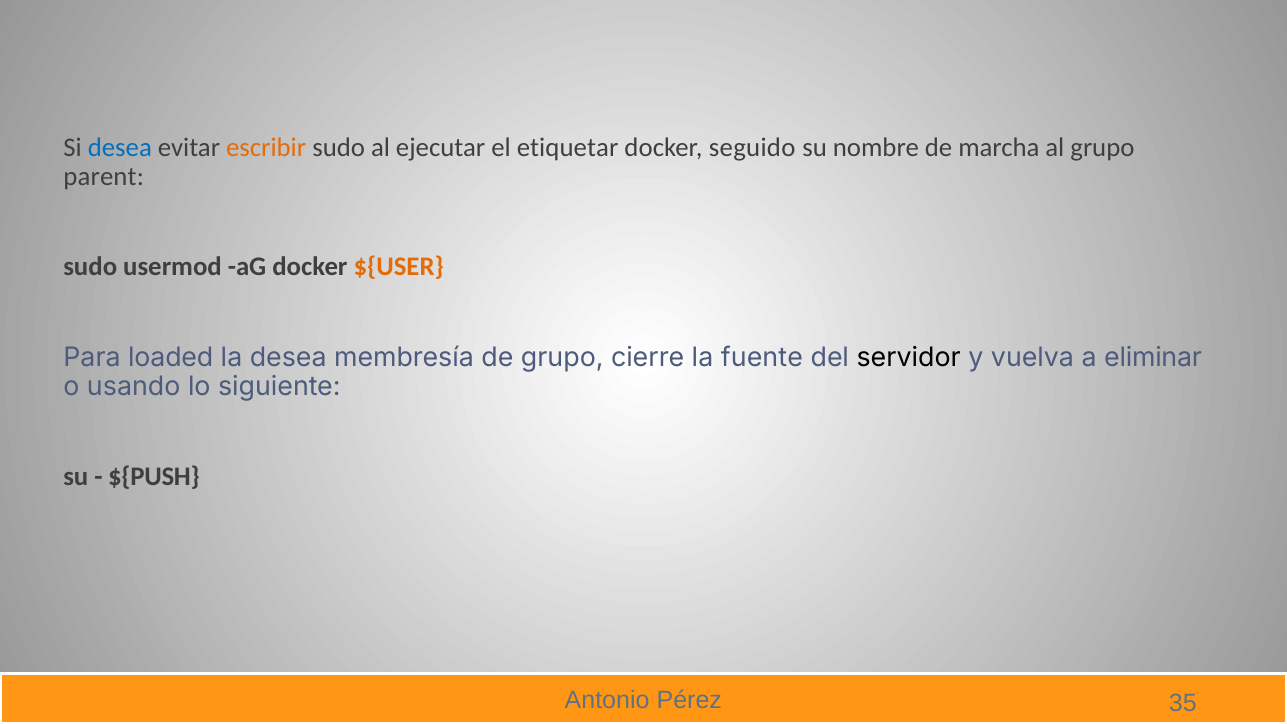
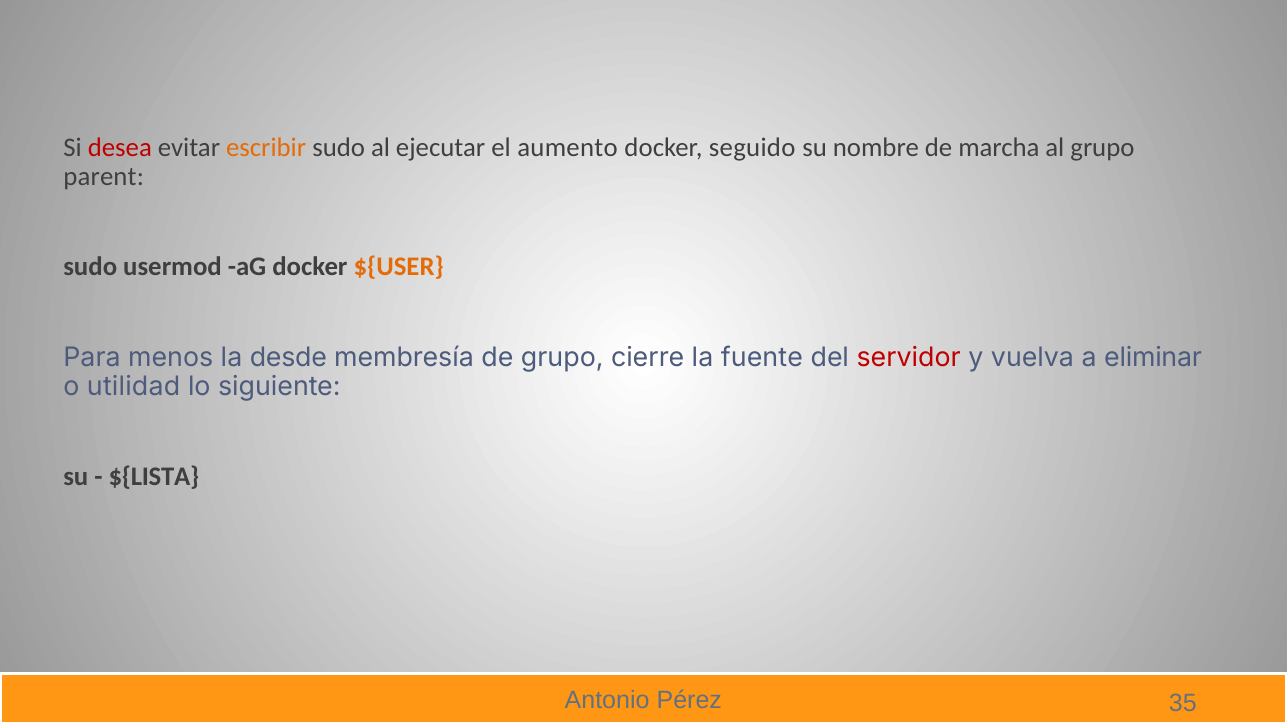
desea colour: blue -> red (120, 148)
etiquetar: etiquetar -> aumento (568, 148)
loaded: loaded -> menos (171, 357)
la desea: desea -> desde (288, 357)
servidor colour: black -> red (909, 357)
usando: usando -> utilidad (134, 386)
${PUSH: ${PUSH -> ${LISTA (154, 476)
